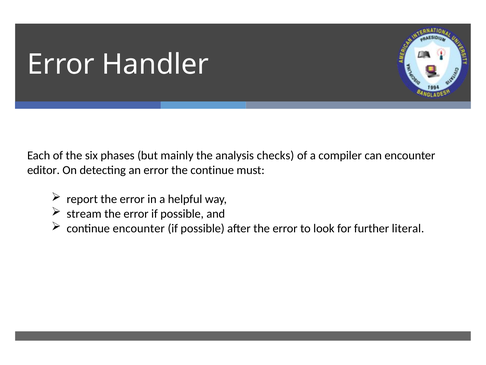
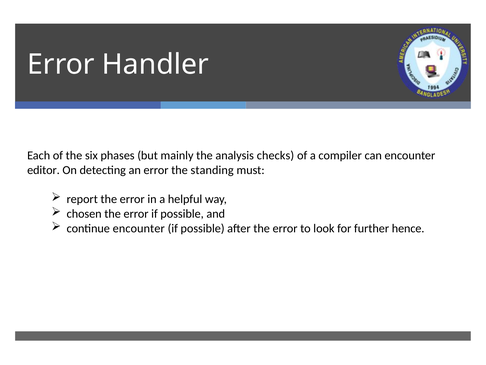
the continue: continue -> standing (212, 170)
stream: stream -> chosen (84, 214)
literal: literal -> hence (408, 228)
